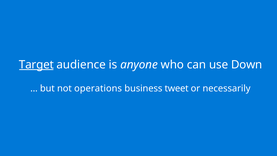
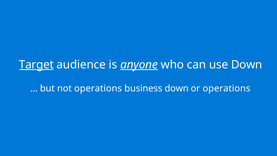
anyone underline: none -> present (139, 65)
business tweet: tweet -> down (177, 88)
or necessarily: necessarily -> operations (226, 88)
